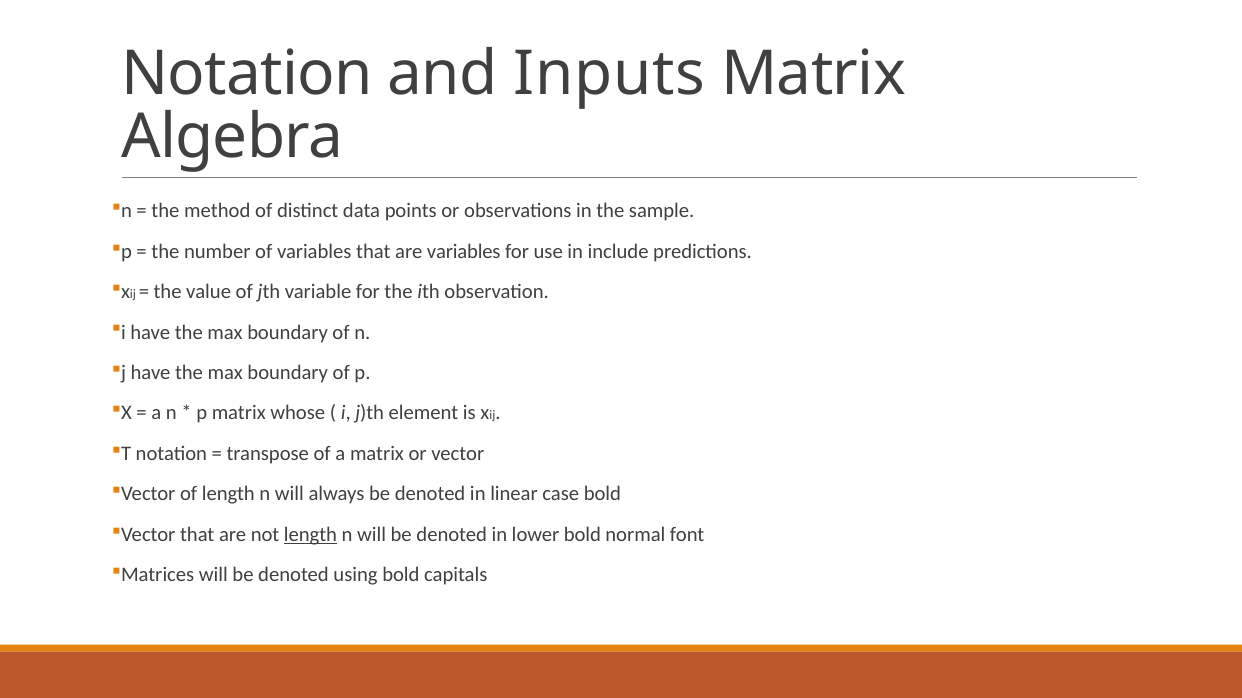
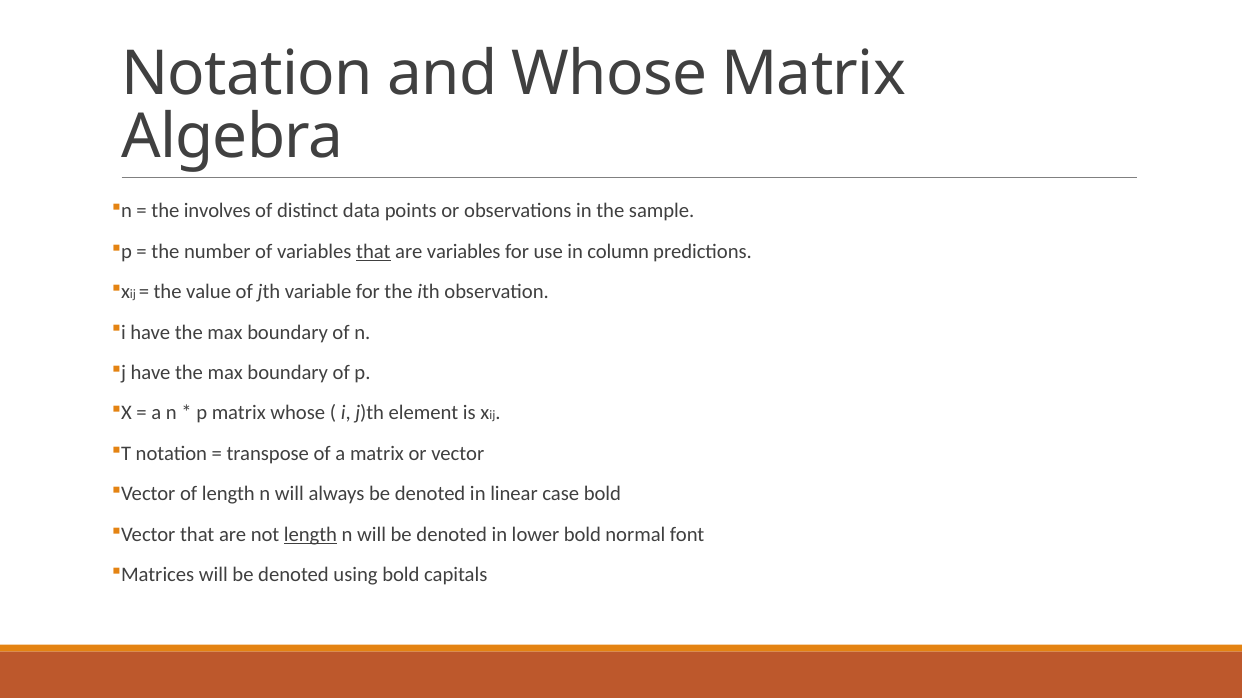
and Inputs: Inputs -> Whose (610, 74)
method: method -> involves (217, 211)
that underline: none -> present (373, 252)
include: include -> column (618, 252)
